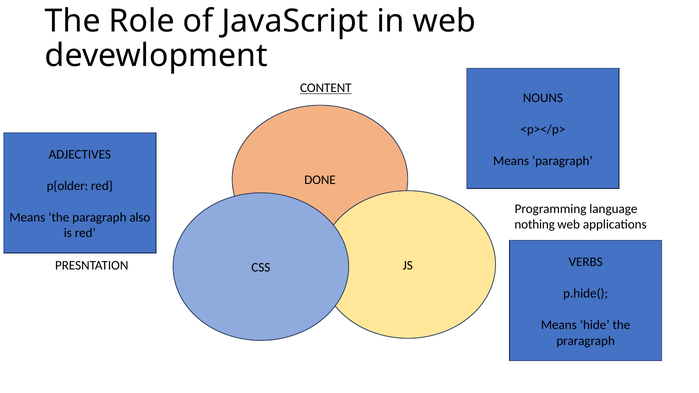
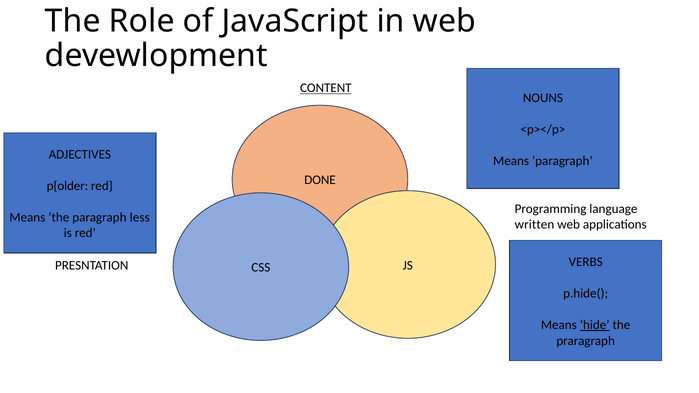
also: also -> less (140, 217)
nothing: nothing -> written (535, 225)
hide underline: none -> present (595, 325)
